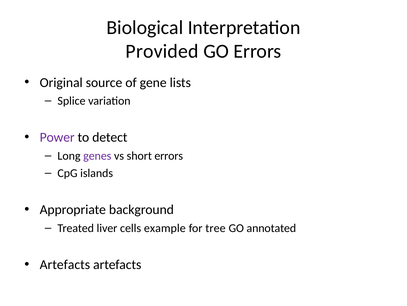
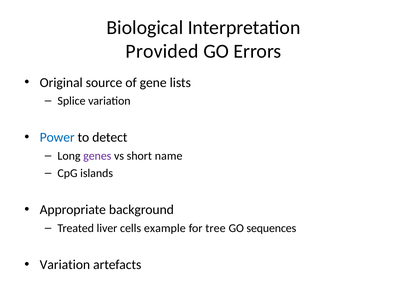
Power colour: purple -> blue (57, 137)
short errors: errors -> name (169, 155)
annotated: annotated -> sequences (271, 228)
Artefacts: Artefacts -> Variation (65, 264)
